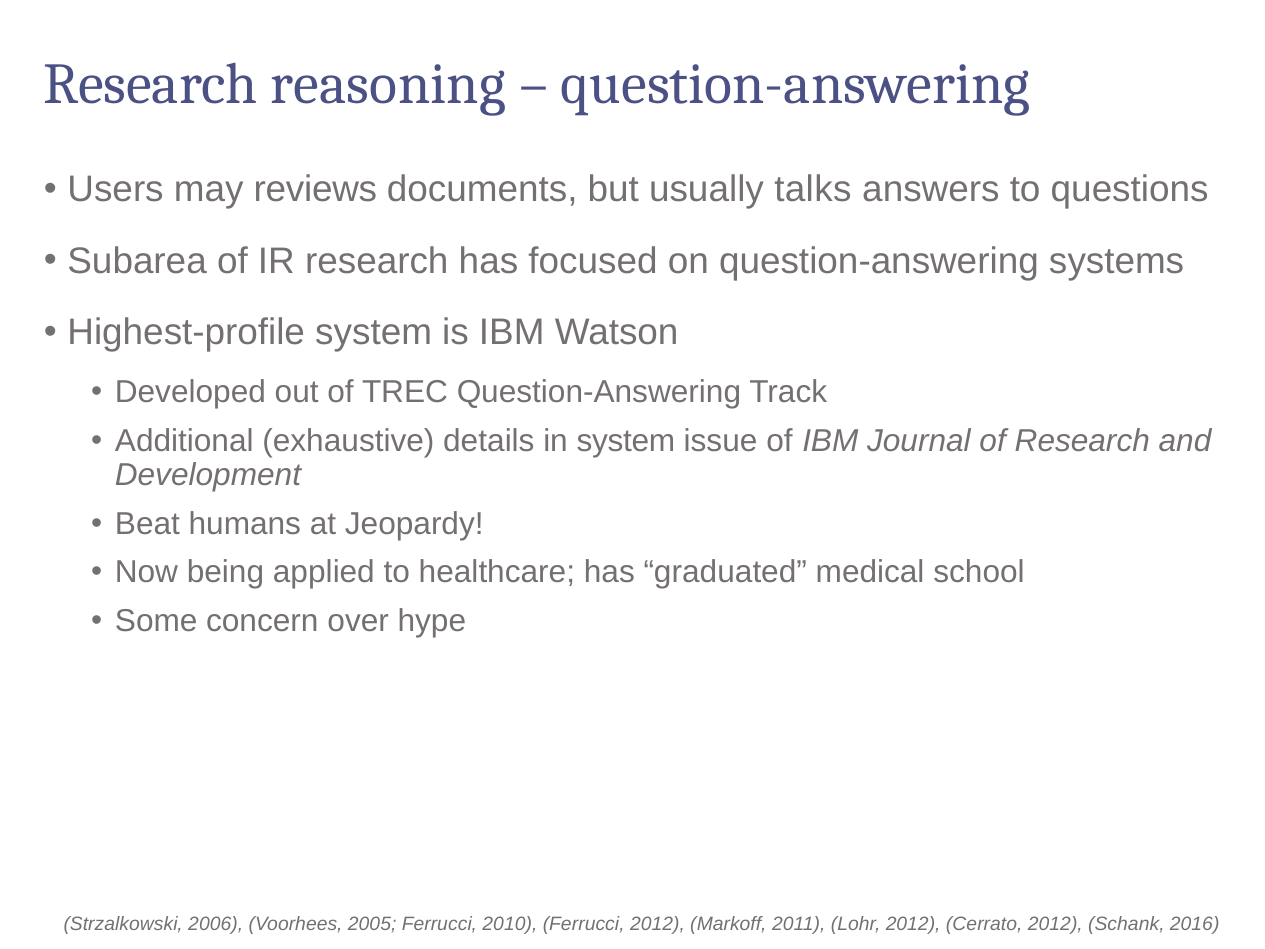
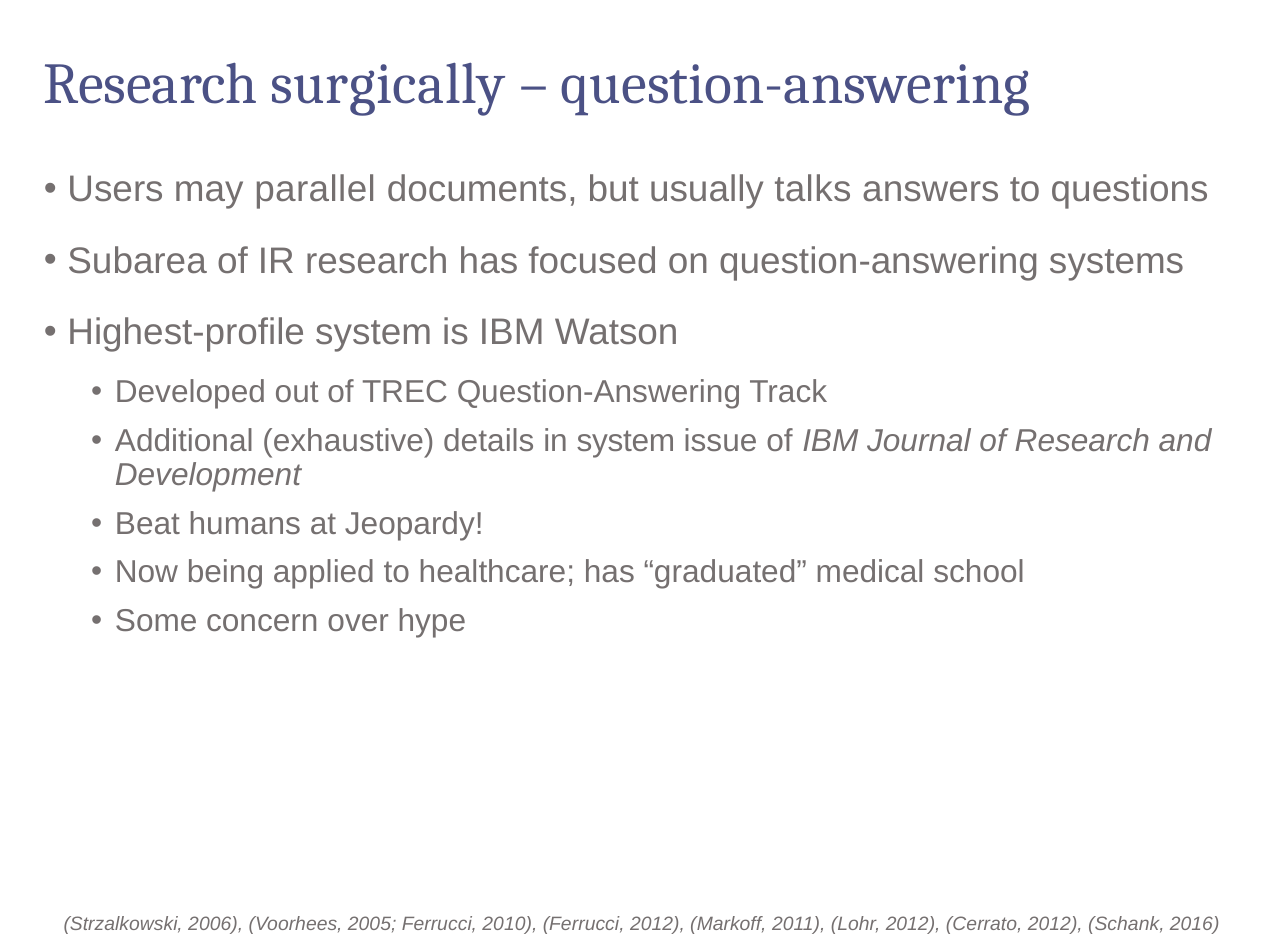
reasoning: reasoning -> surgically (388, 84)
reviews: reviews -> parallel (315, 190)
